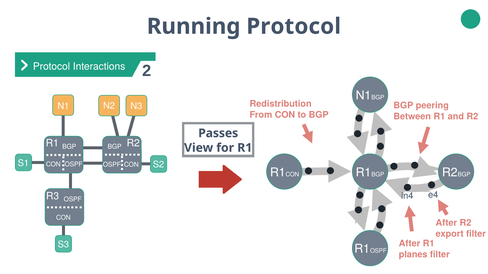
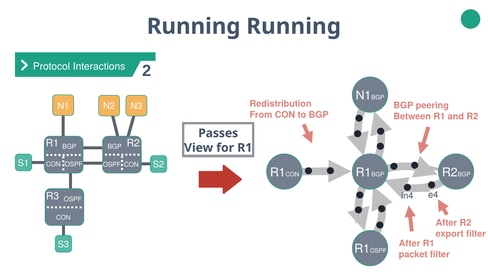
Running Protocol: Protocol -> Running (294, 26)
planes: planes -> packet (413, 255)
